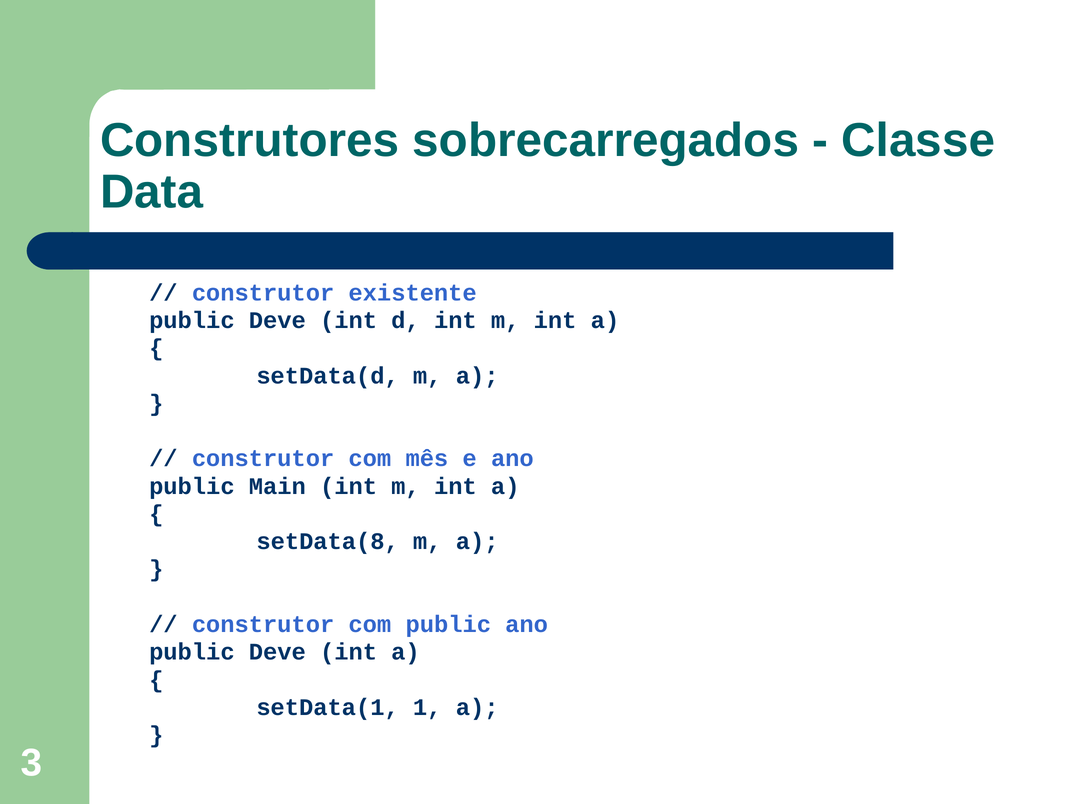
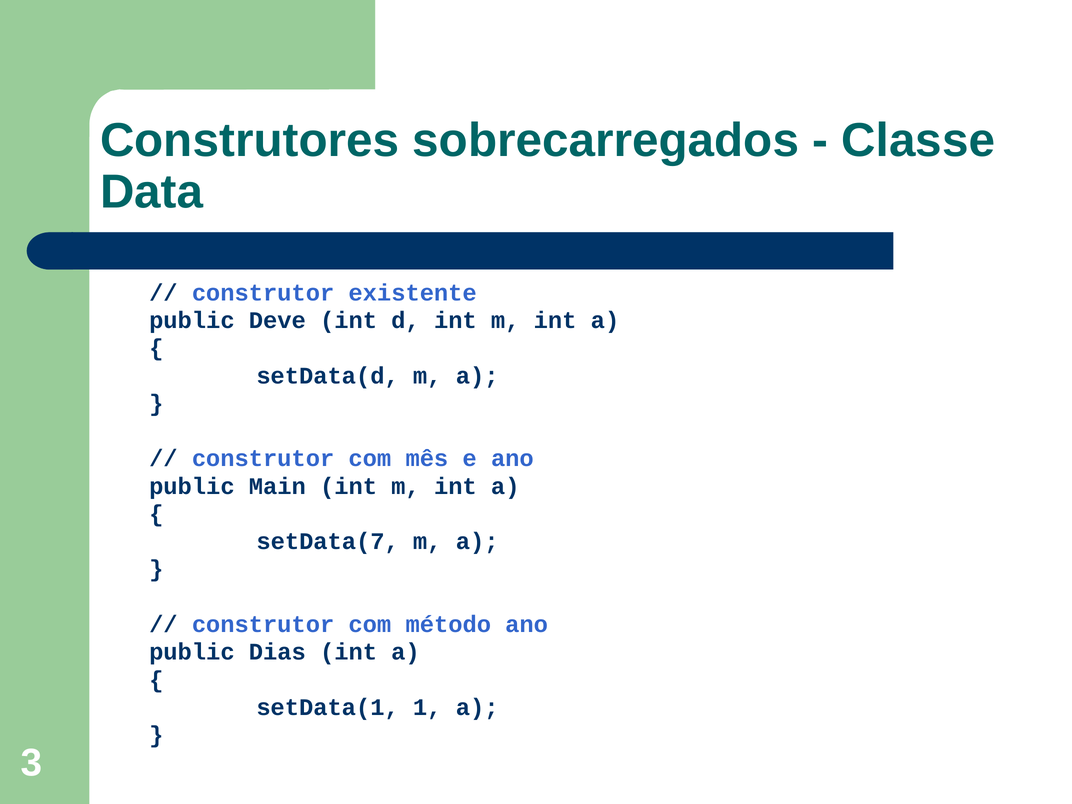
setData(8: setData(8 -> setData(7 (328, 541)
com public: public -> método (448, 624)
Deve: Deve -> Dias (277, 652)
